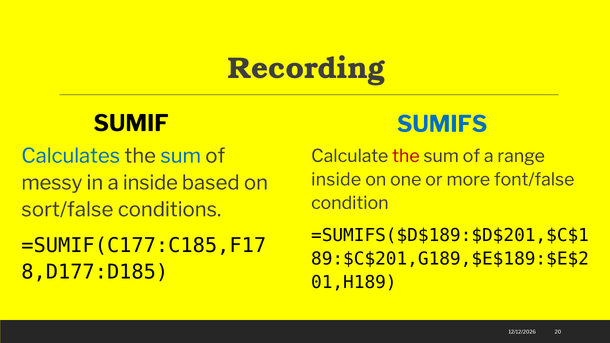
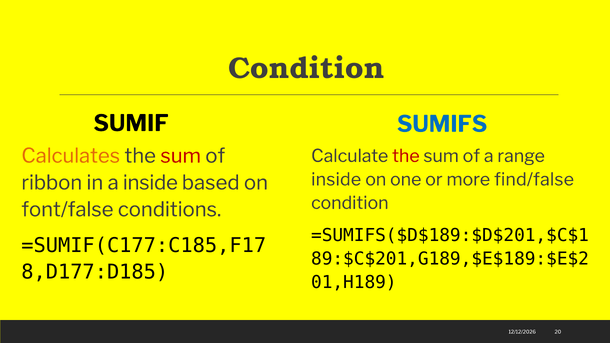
Recording: Recording -> Condition (306, 68)
Calculates colour: blue -> orange (71, 156)
sum colour: blue -> red (181, 156)
font/false: font/false -> find/false (534, 180)
messy: messy -> ribbon (52, 183)
sort/false: sort/false -> font/false (67, 210)
